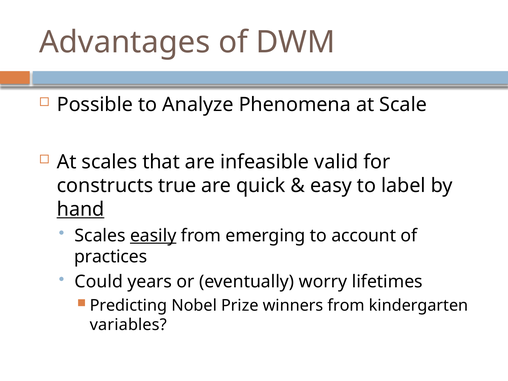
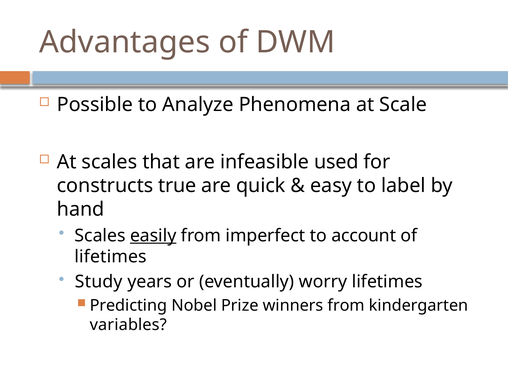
valid: valid -> used (336, 162)
hand underline: present -> none (81, 209)
emerging: emerging -> imperfect (265, 236)
practices: practices -> lifetimes (111, 257)
Could: Could -> Study (99, 282)
